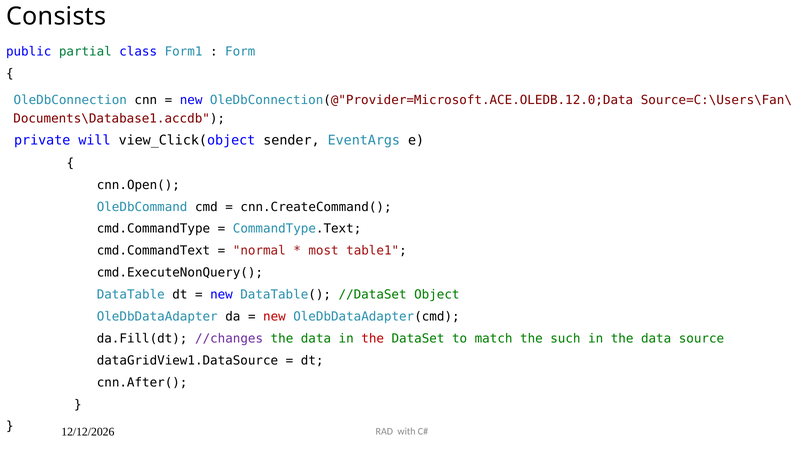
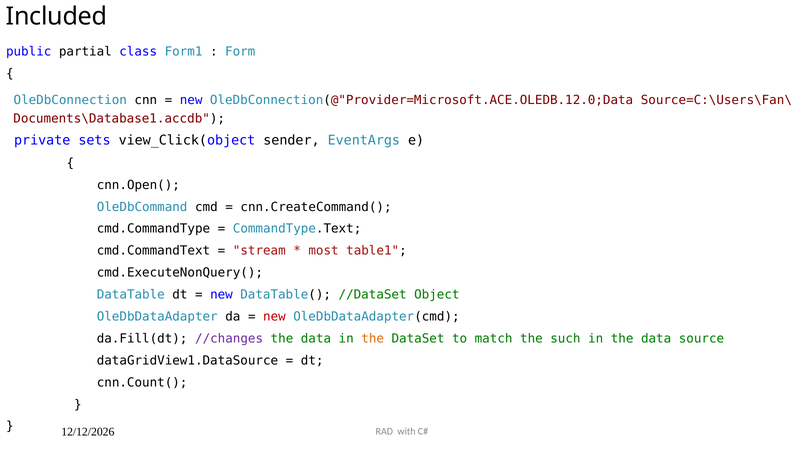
Consists: Consists -> Included (57, 16)
partial colour: green -> black (85, 52)
will: will -> sets (95, 141)
normal: normal -> stream (259, 251)
the colour: red -> orange (373, 339)
cnn.After(: cnn.After( -> cnn.Count( (142, 383)
